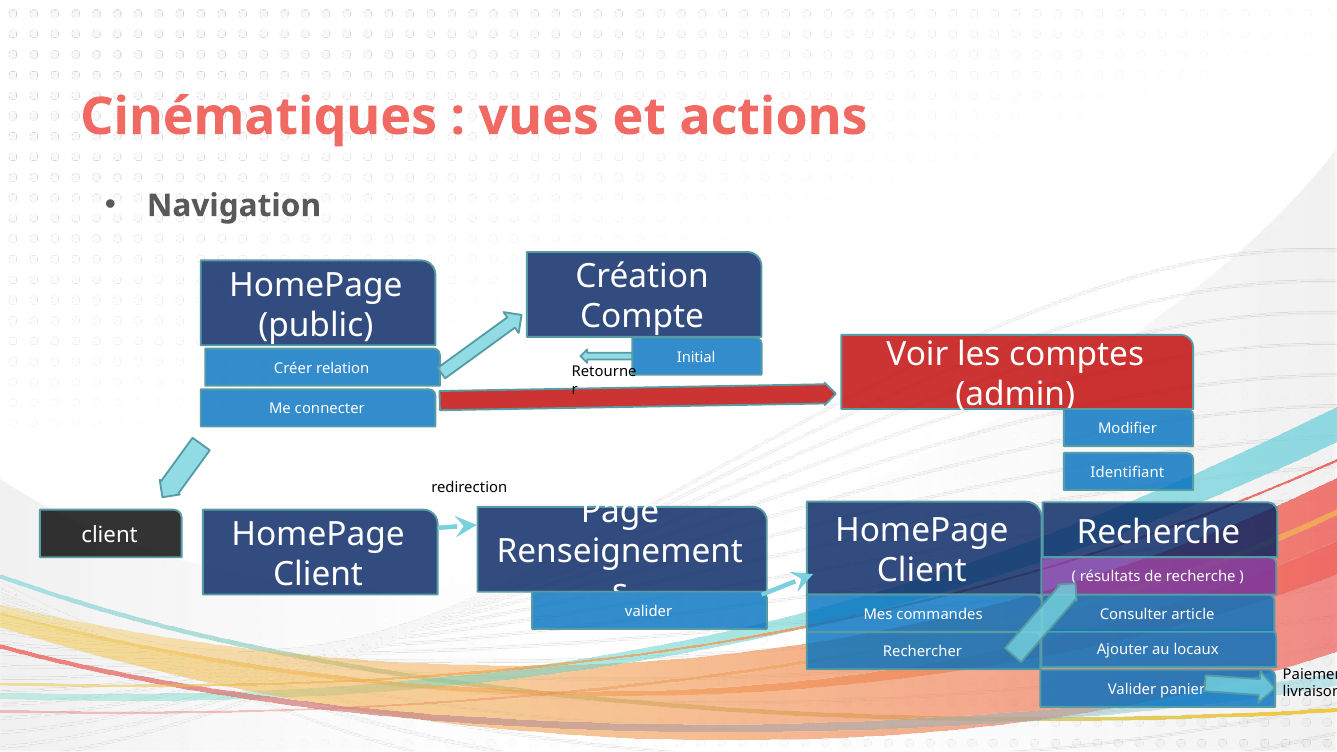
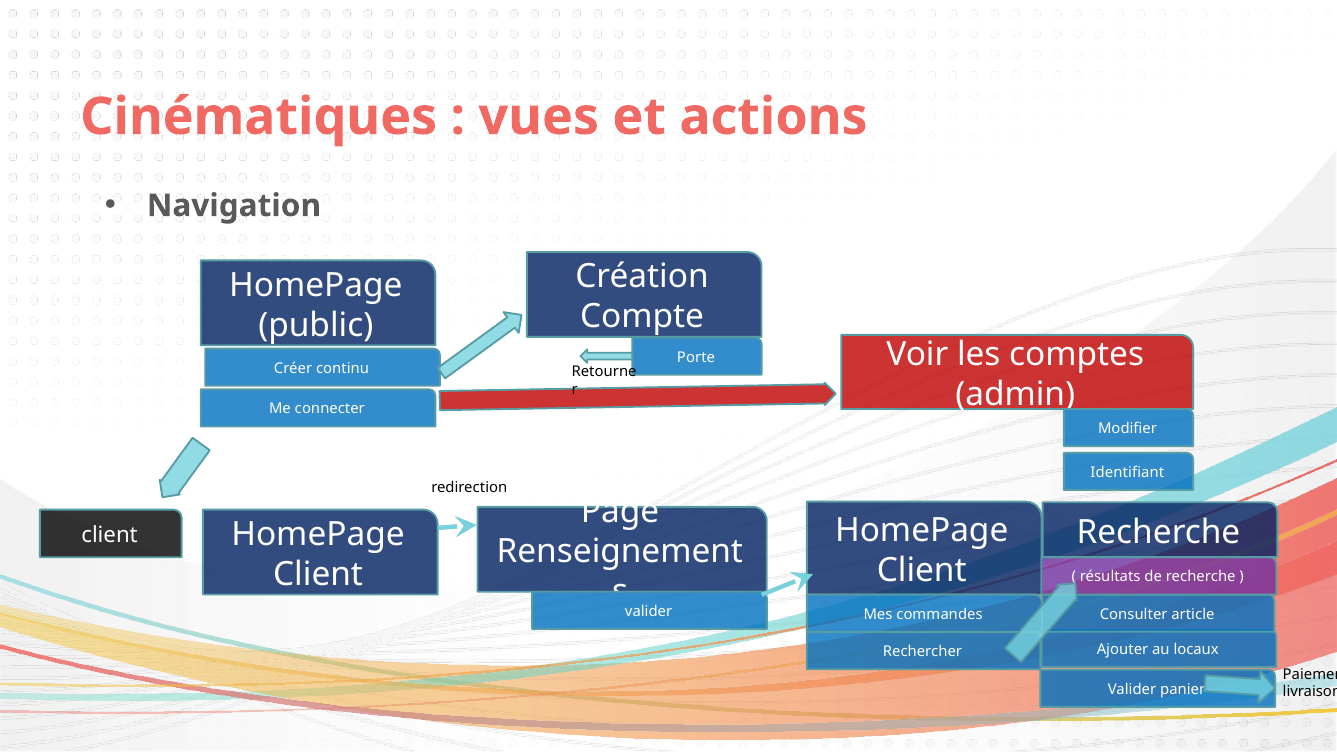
Initial: Initial -> Porte (696, 357)
relation: relation -> continu (343, 368)
